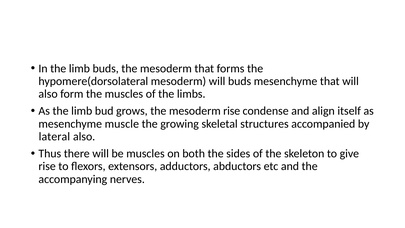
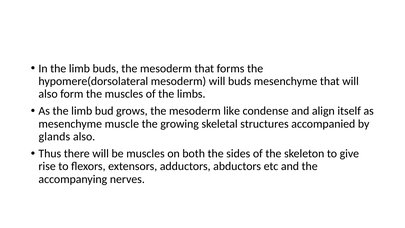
mesoderm rise: rise -> like (232, 111)
lateral: lateral -> glands (54, 136)
